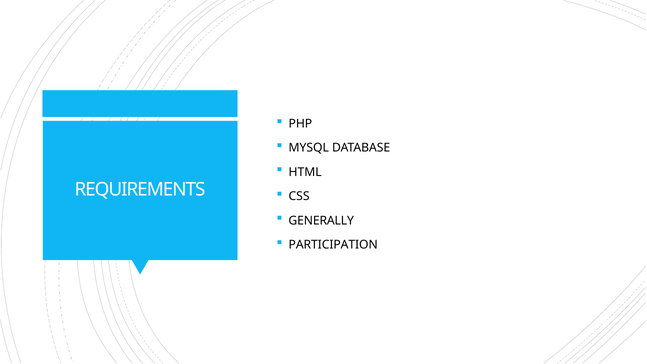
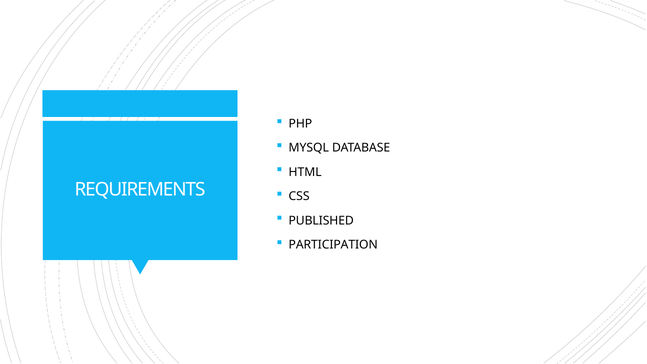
GENERALLY: GENERALLY -> PUBLISHED (321, 220)
